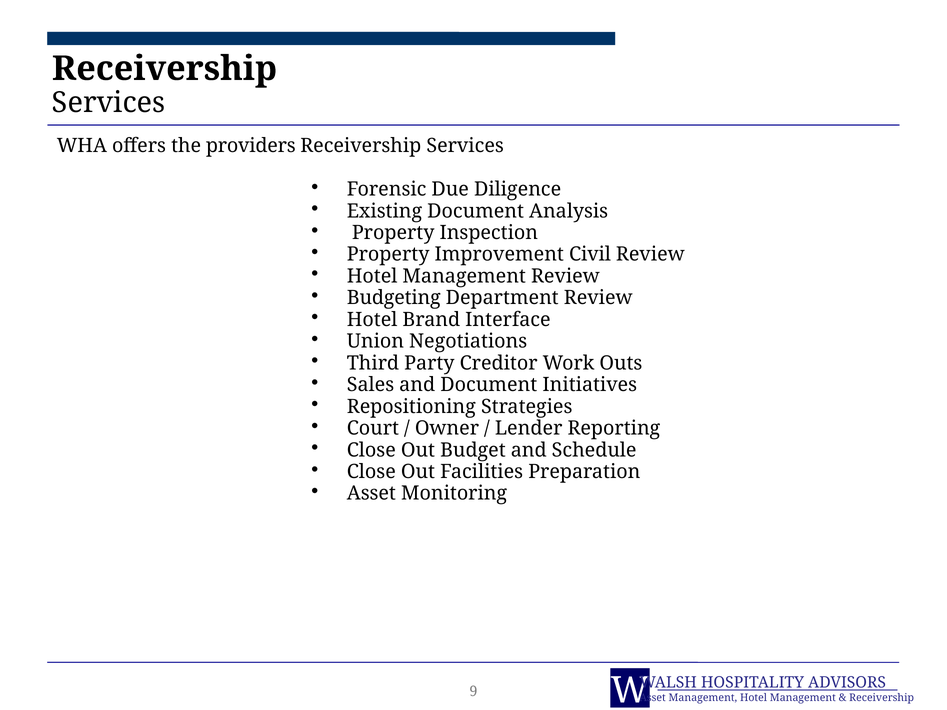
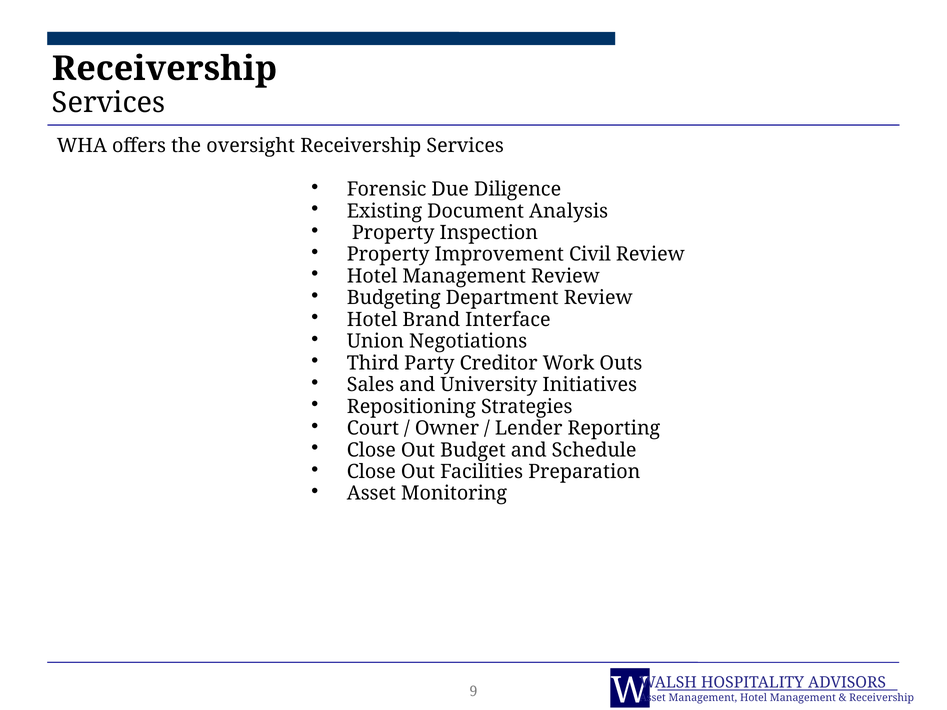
providers: providers -> oversight (251, 146)
and Document: Document -> University (489, 385)
